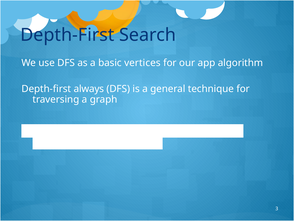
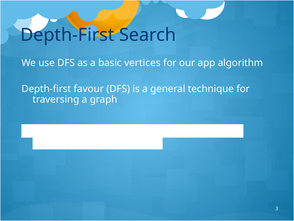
Depth-first always: always -> favour (89, 89)
